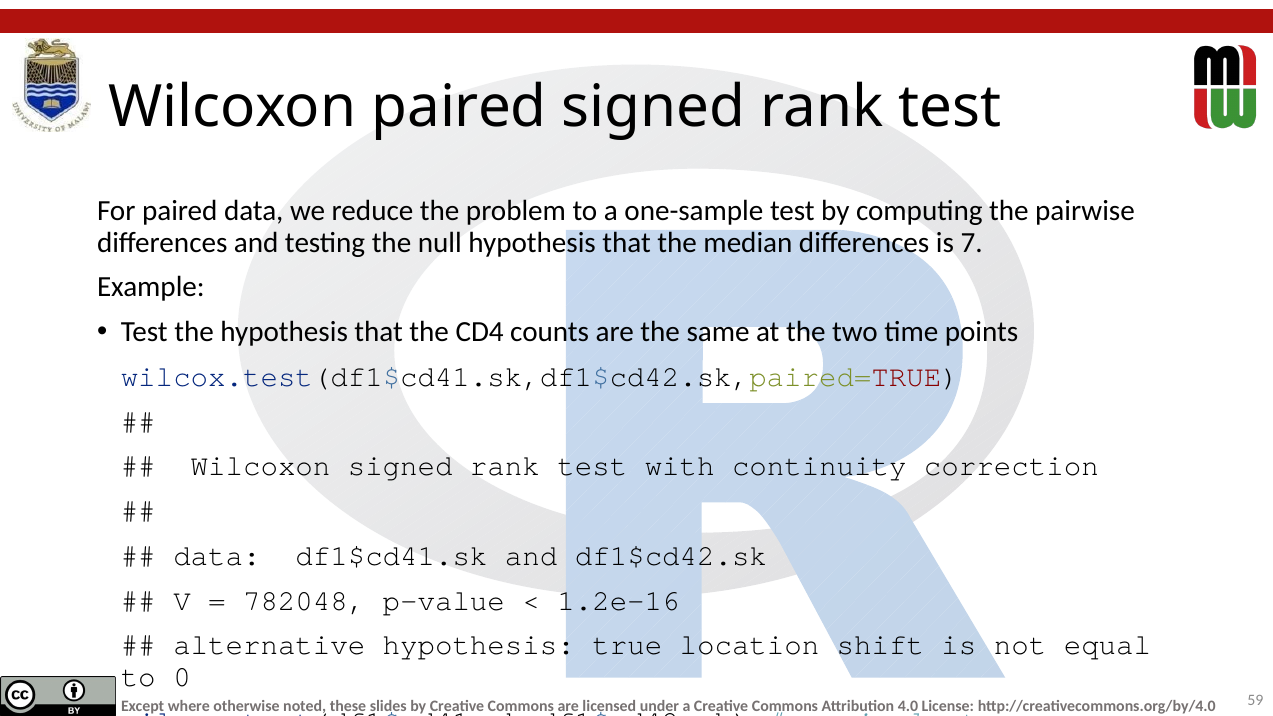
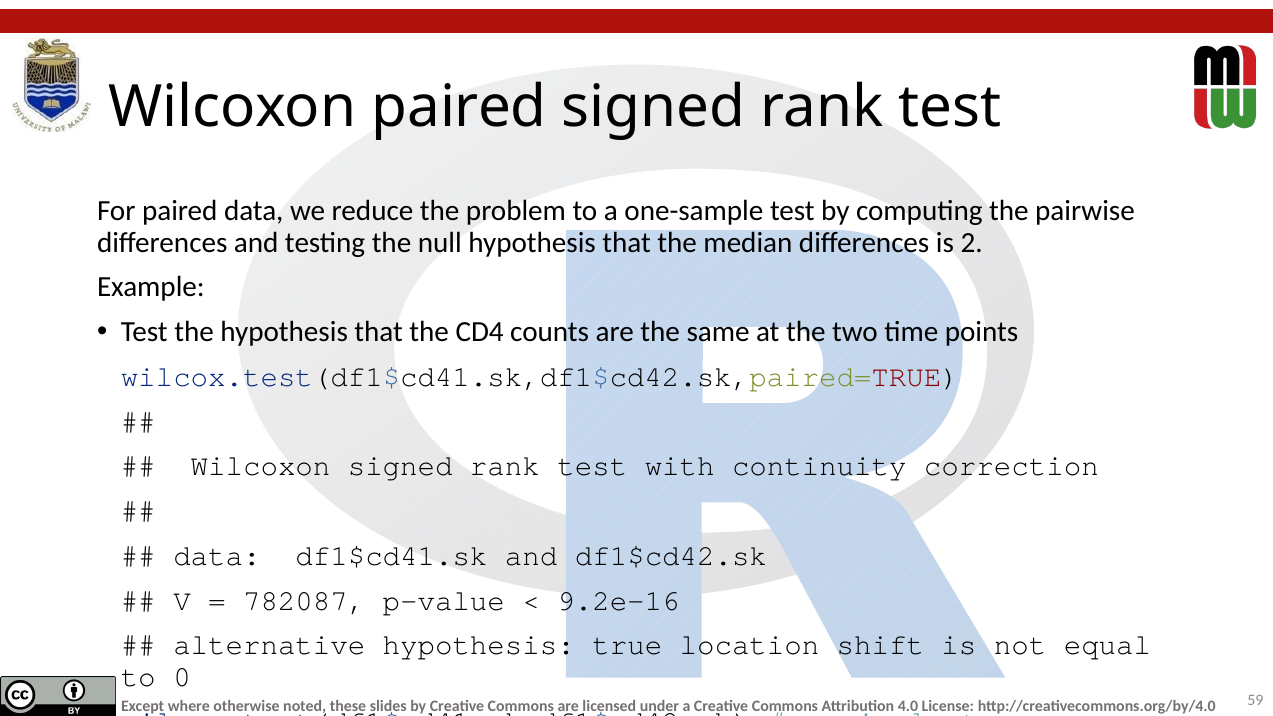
7: 7 -> 2 (972, 242)
782048: 782048 -> 782087 (304, 601)
1.2e-16: 1.2e-16 -> 9.2e-16 (619, 601)
